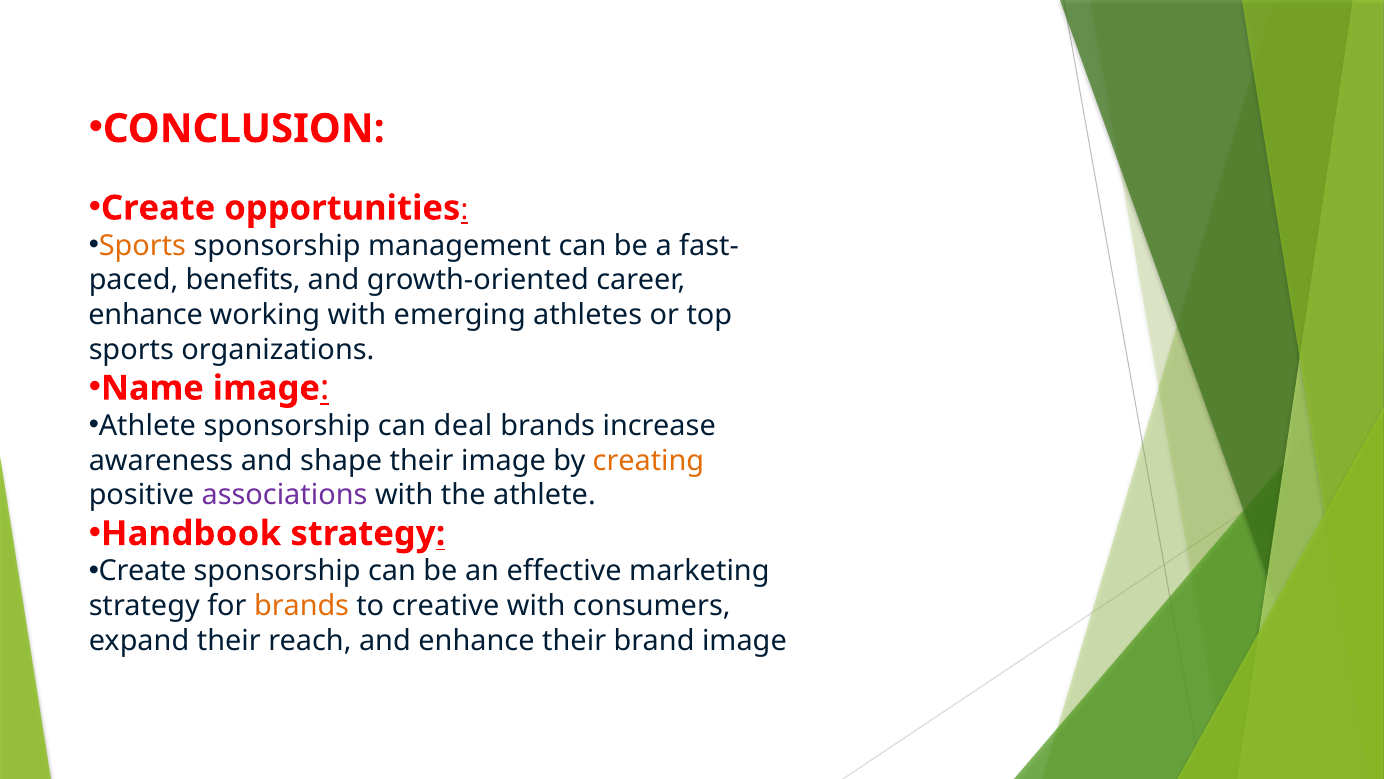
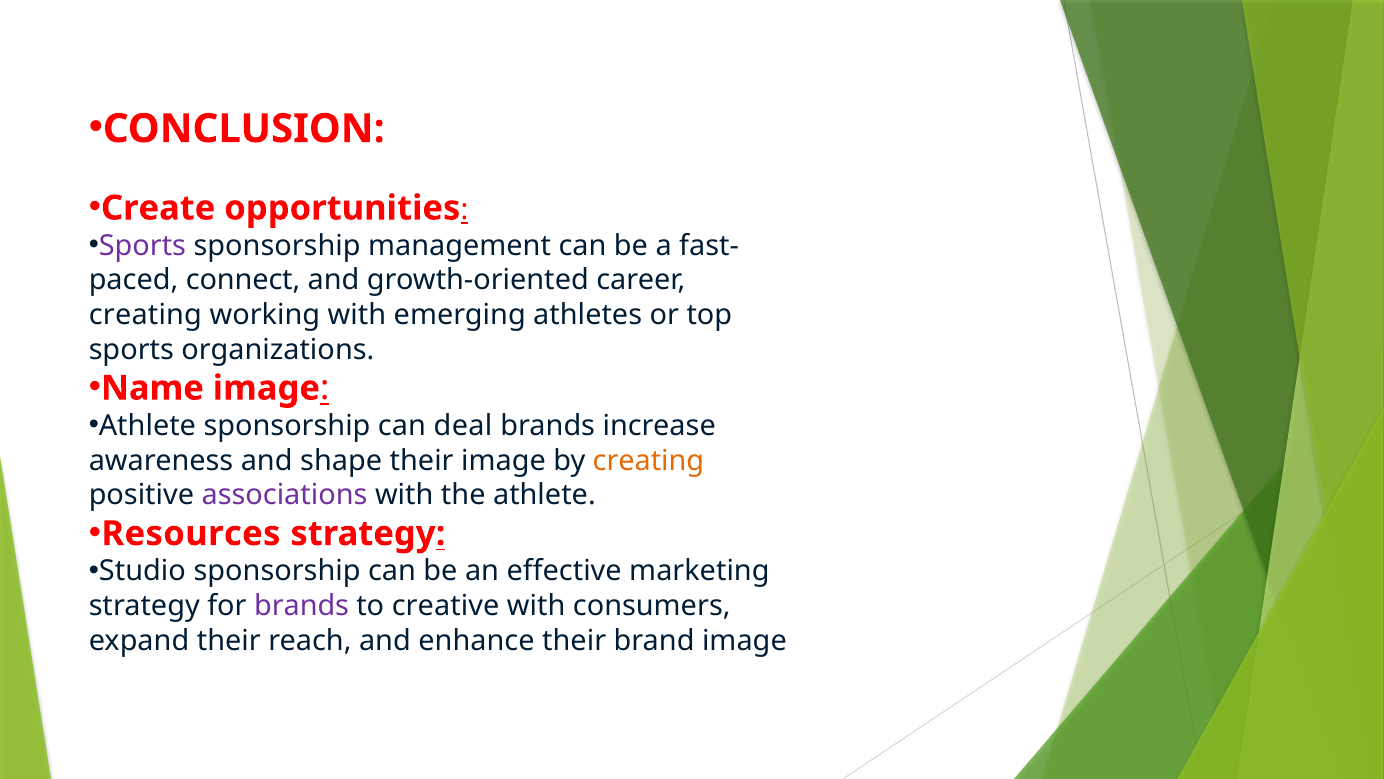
Sports colour: orange -> purple (142, 246)
benefits: benefits -> connect (243, 280)
enhance: enhance -> creating (145, 315)
Handbook: Handbook -> Resources (191, 533)
Create: Create -> Studio (142, 571)
brands colour: orange -> purple (302, 606)
